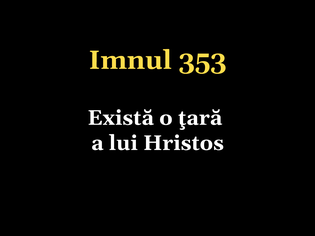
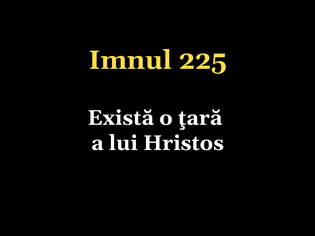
353: 353 -> 225 (203, 60)
